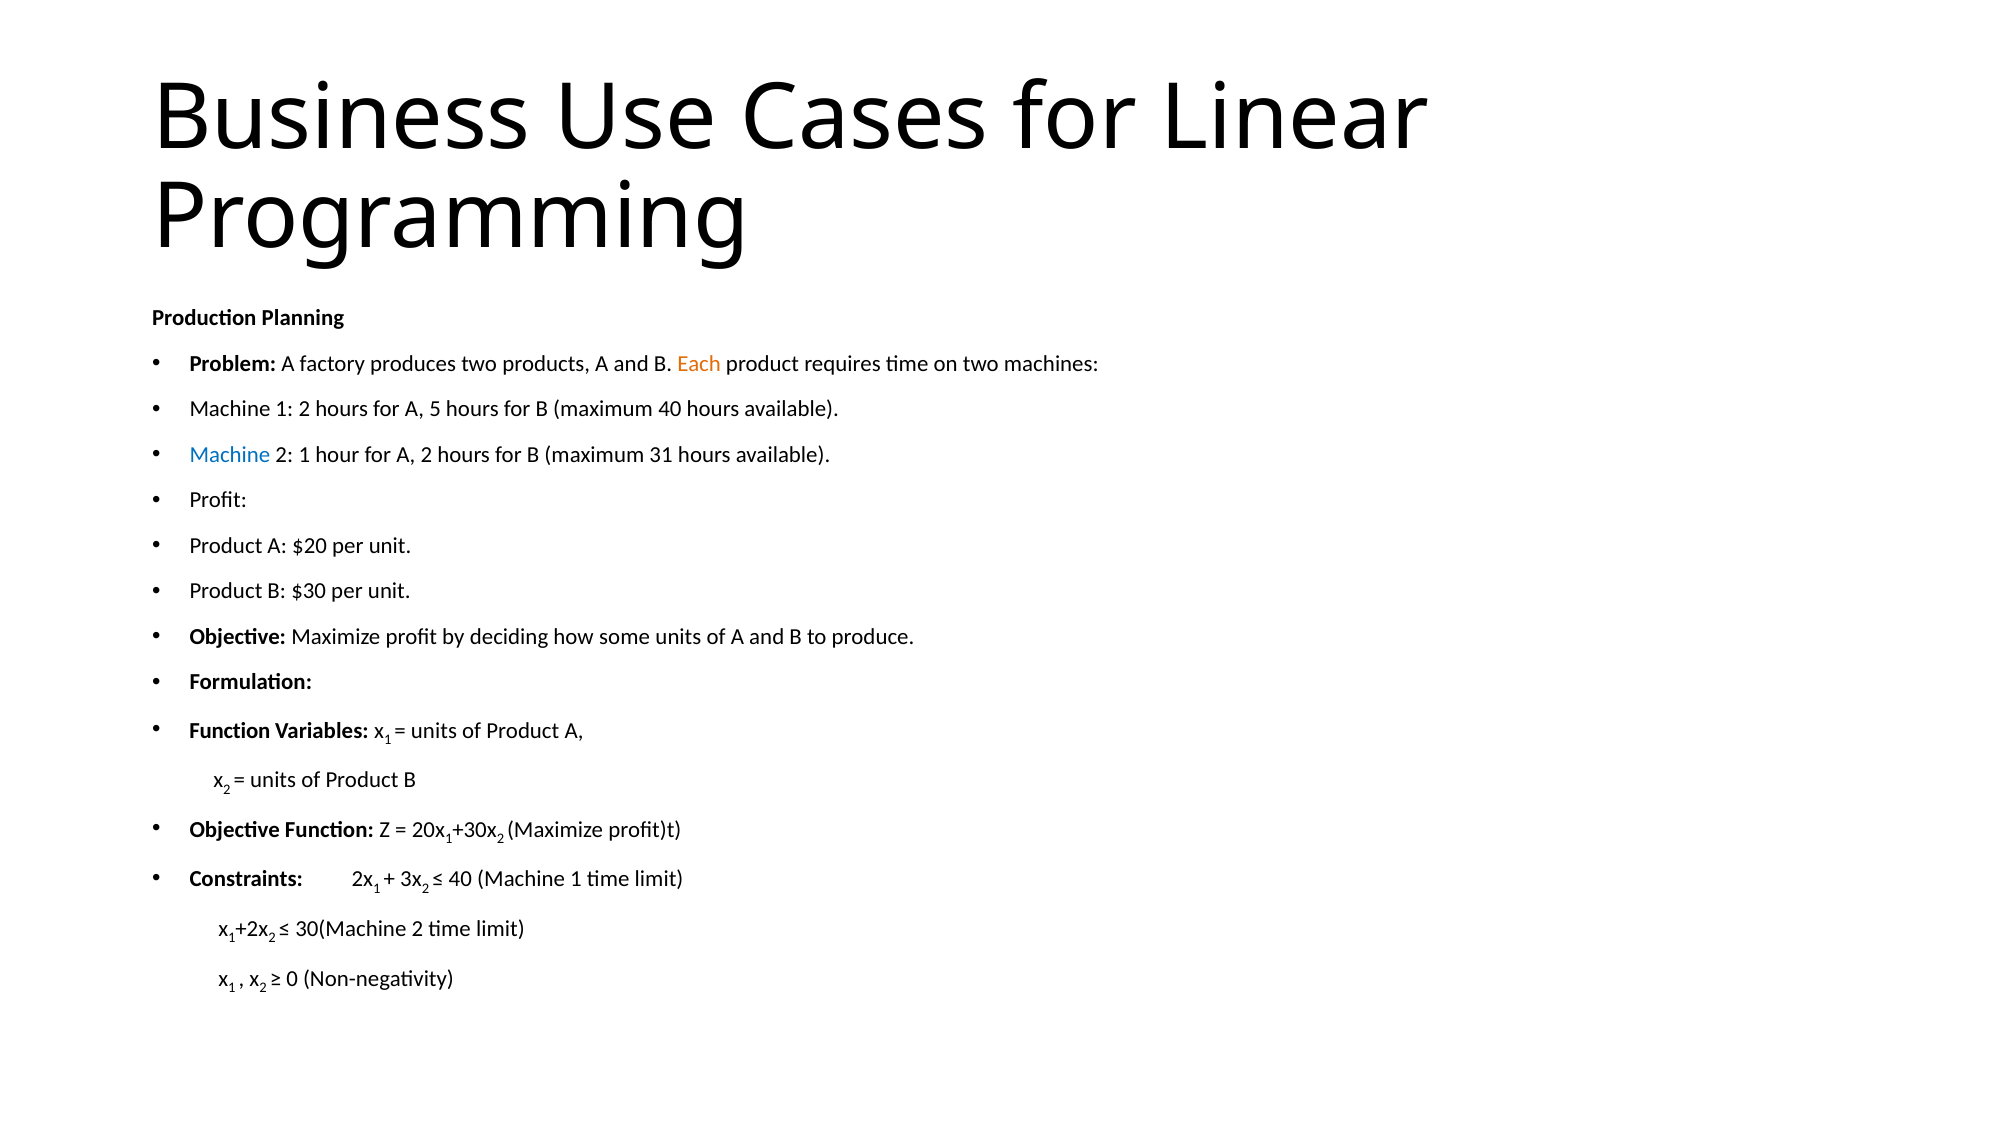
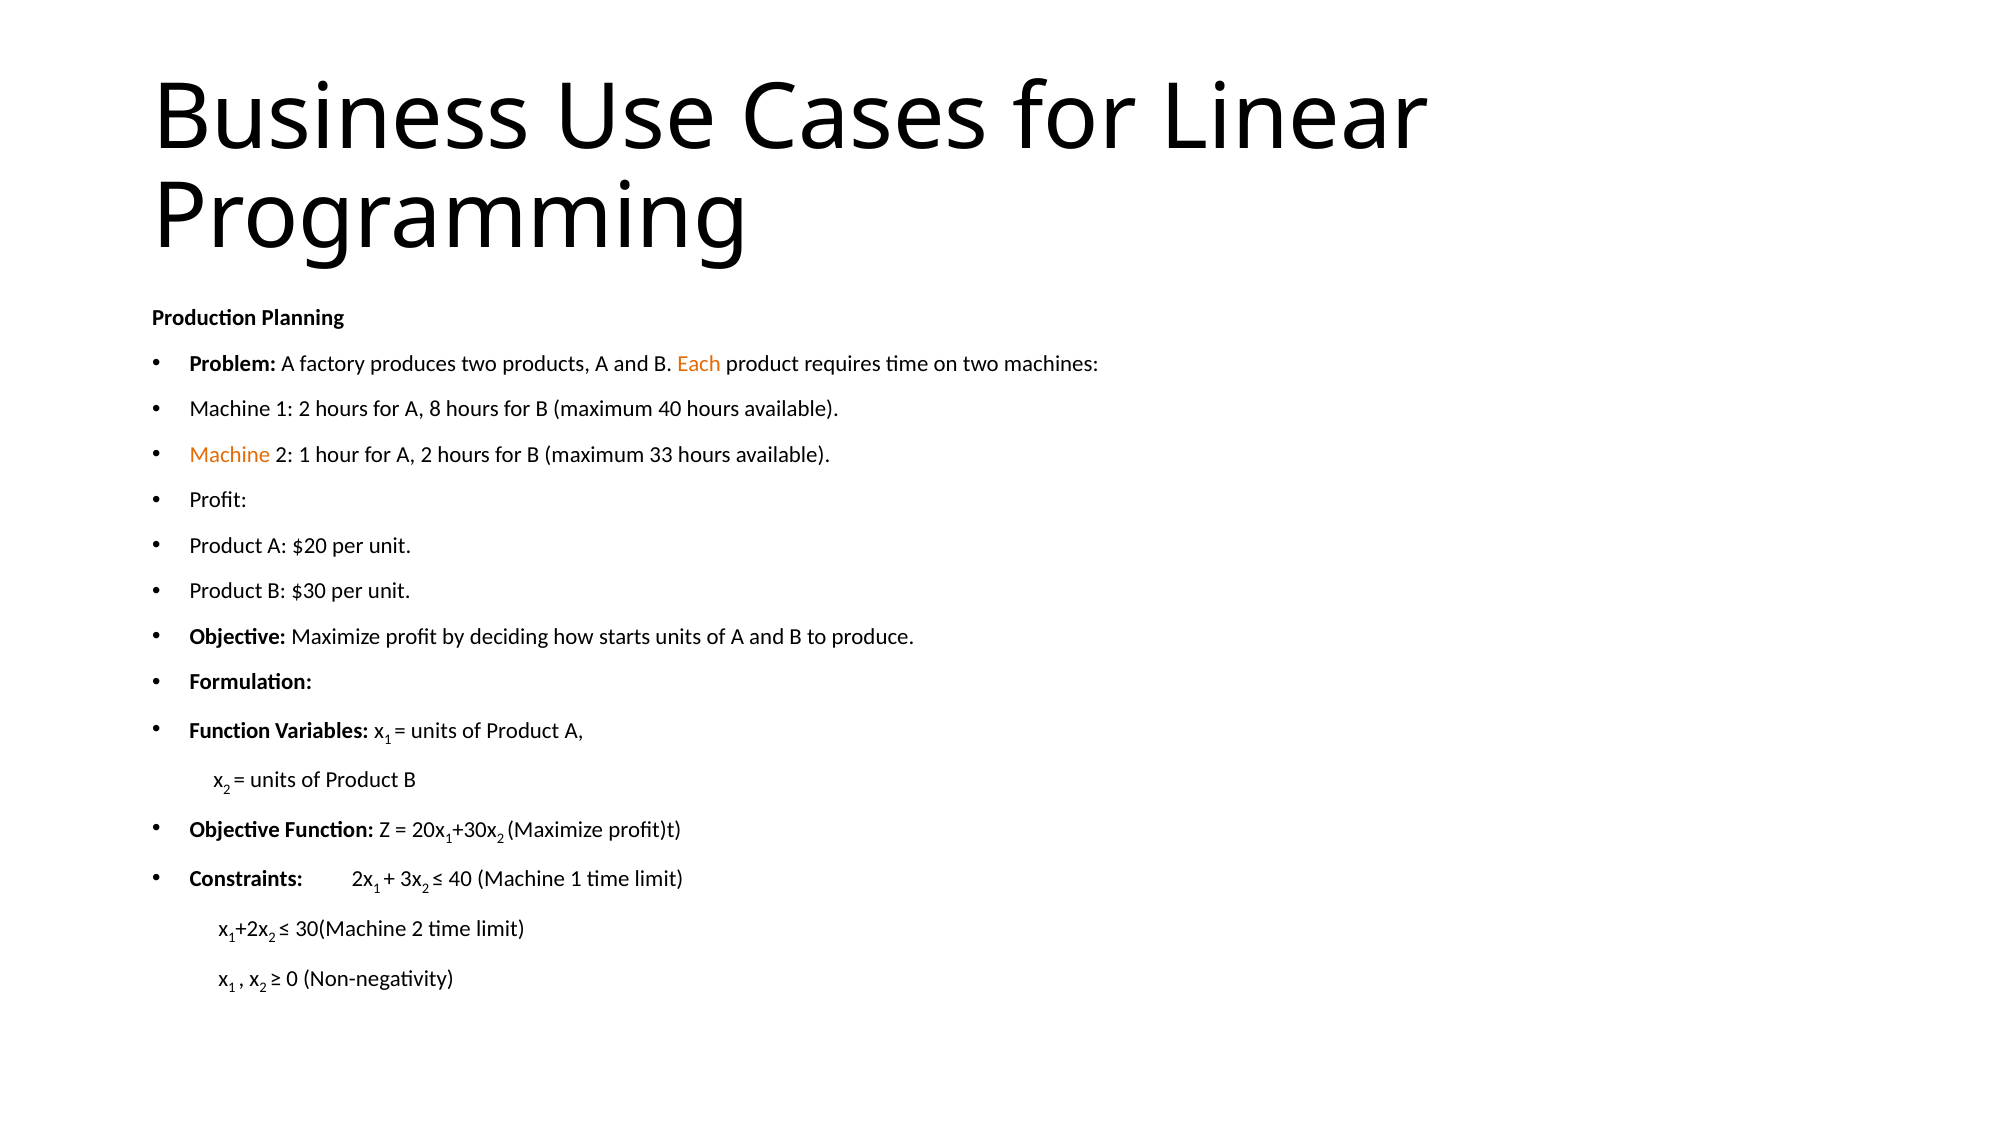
5: 5 -> 8 (435, 409)
Machine colour: blue -> orange (230, 455)
31: 31 -> 33 (661, 455)
some: some -> starts (625, 637)
